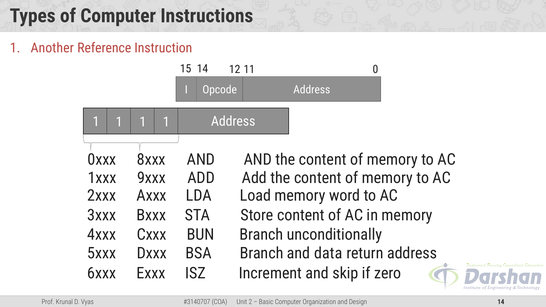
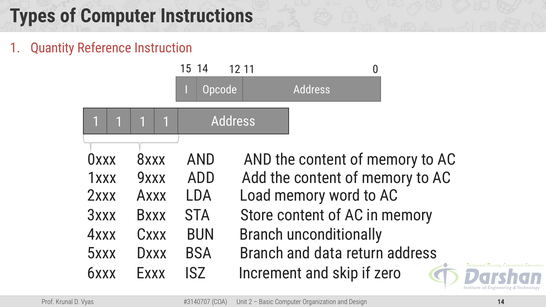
Another: Another -> Quantity (52, 48)
